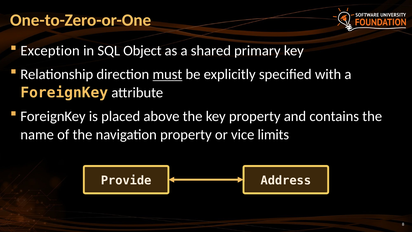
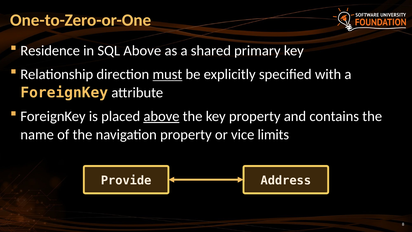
Exception: Exception -> Residence (50, 51)
SQL Object: Object -> Above (142, 51)
above underline: none -> present (161, 116)
